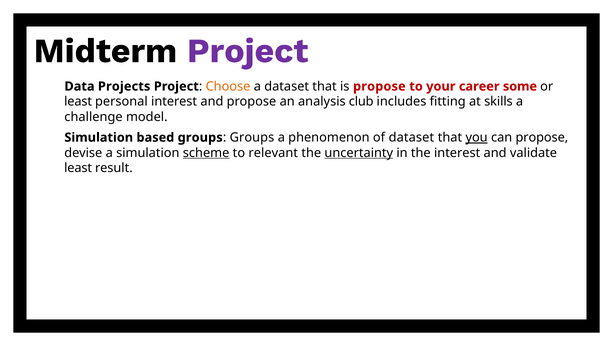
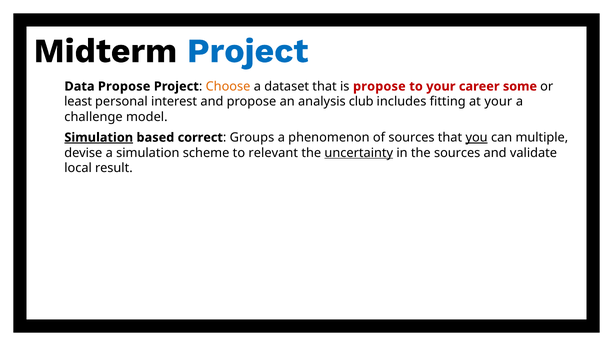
Project colour: purple -> blue (248, 51)
Data Projects: Projects -> Propose (124, 86)
at skills: skills -> your (498, 102)
Simulation underline: none -> present (99, 137)
based groups: groups -> correct (200, 137)
of dataset: dataset -> sources (412, 137)
can propose: propose -> multiple (542, 137)
scheme underline: present -> none (206, 153)
the interest: interest -> sources (457, 153)
least: least -> local (78, 168)
